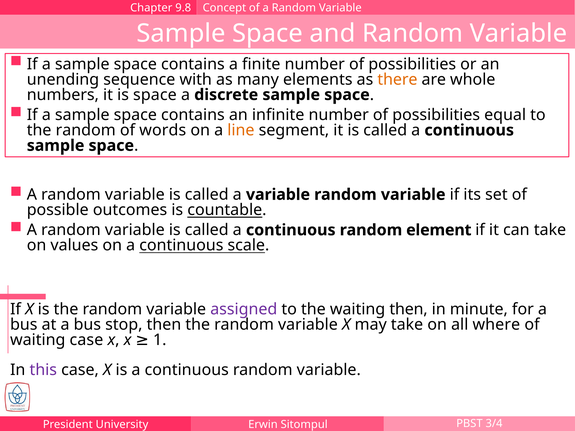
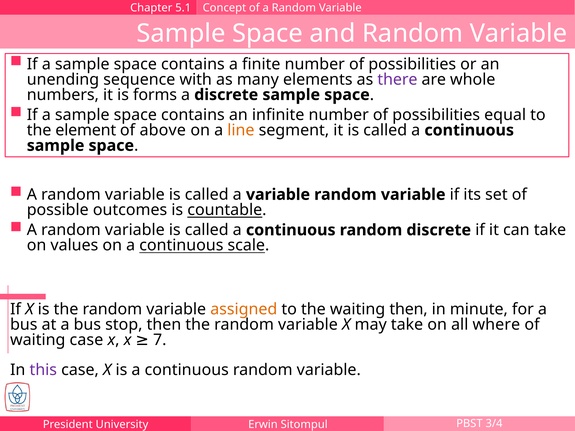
9.8: 9.8 -> 5.1 (183, 8)
there colour: orange -> purple (397, 79)
is space: space -> forms (155, 95)
random: random -> element (86, 130)
words: words -> above (163, 130)
random element: element -> discrete (439, 230)
assigned colour: purple -> orange (244, 310)
1: 1 -> 7 (160, 340)
